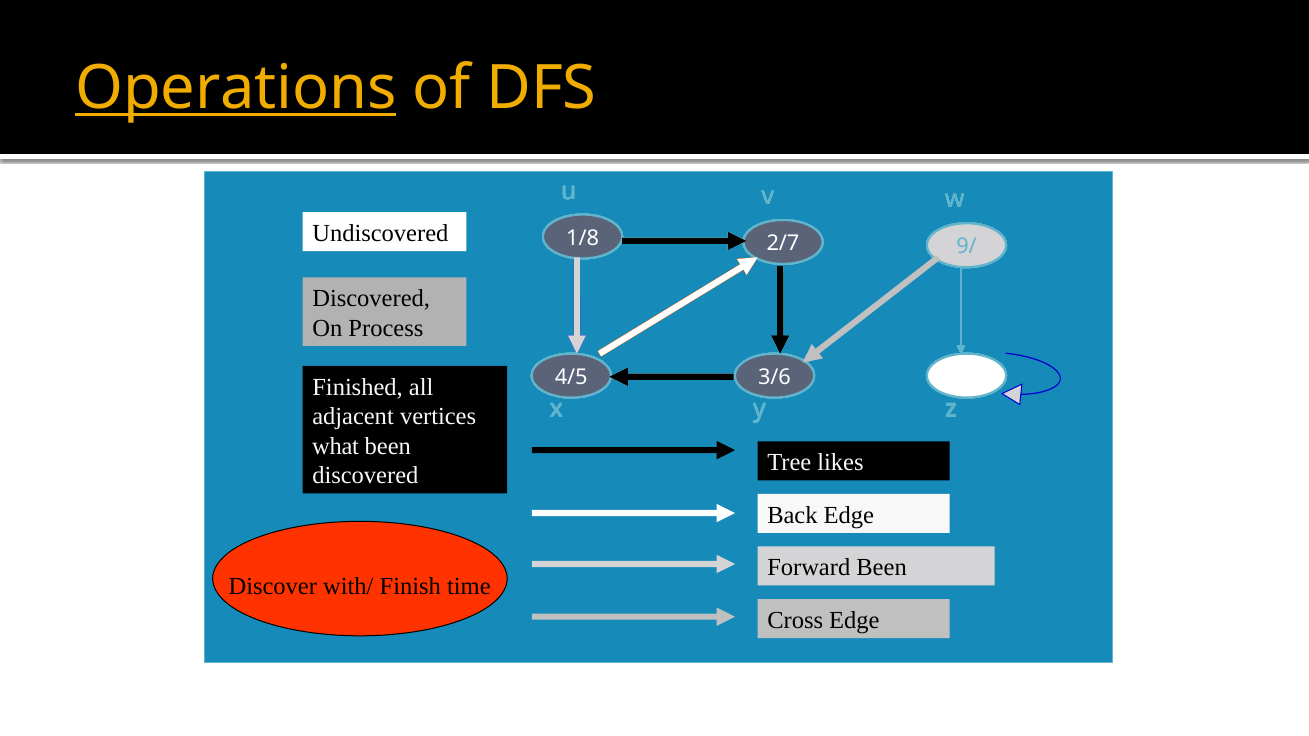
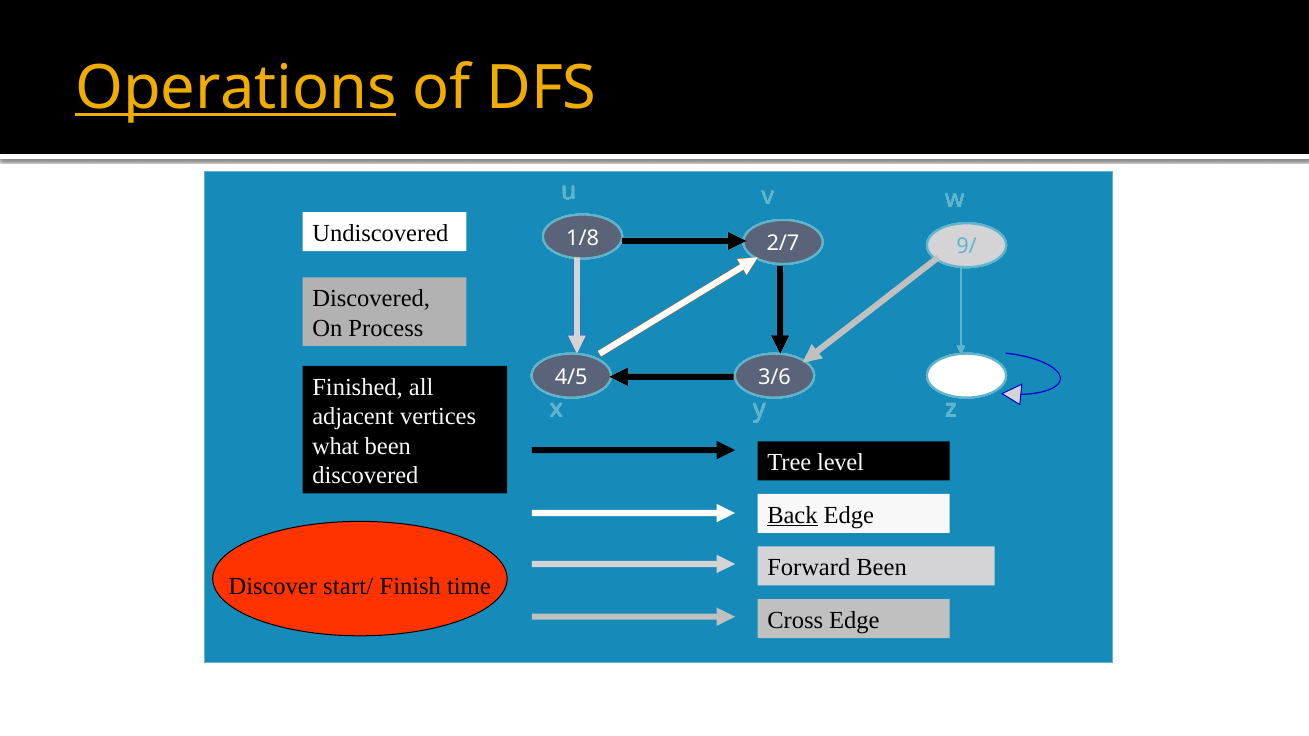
likes: likes -> level (841, 463)
Back underline: none -> present (792, 515)
with/: with/ -> start/ (348, 587)
